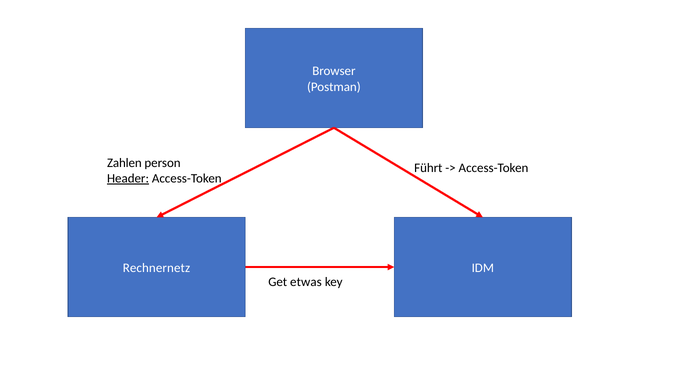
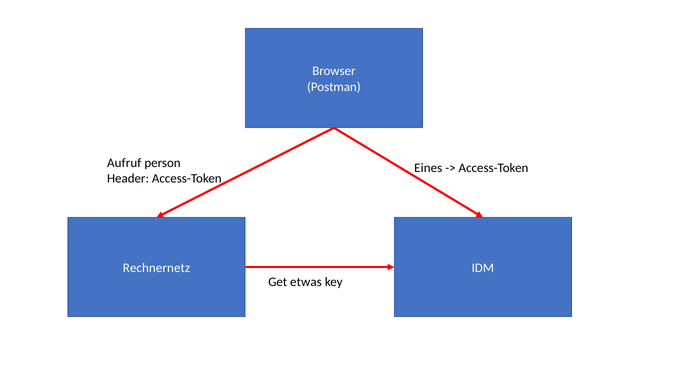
Zahlen: Zahlen -> Aufruf (124, 163)
Führt: Führt -> Eines (428, 168)
Header underline: present -> none (128, 179)
